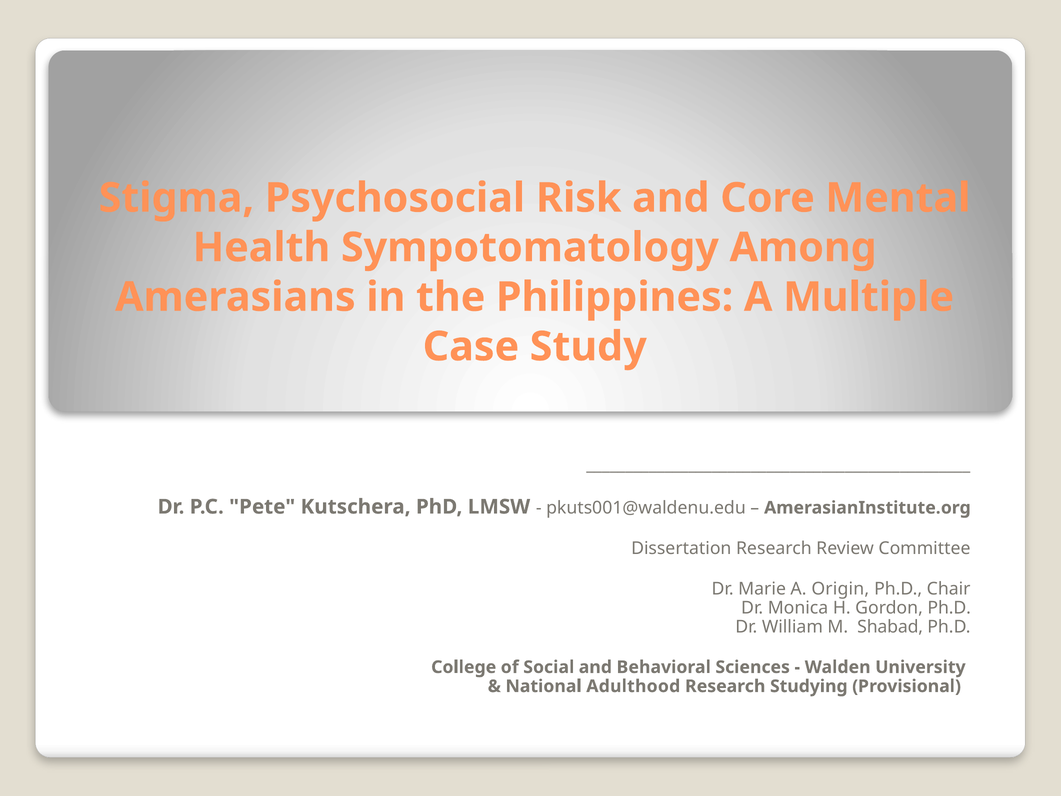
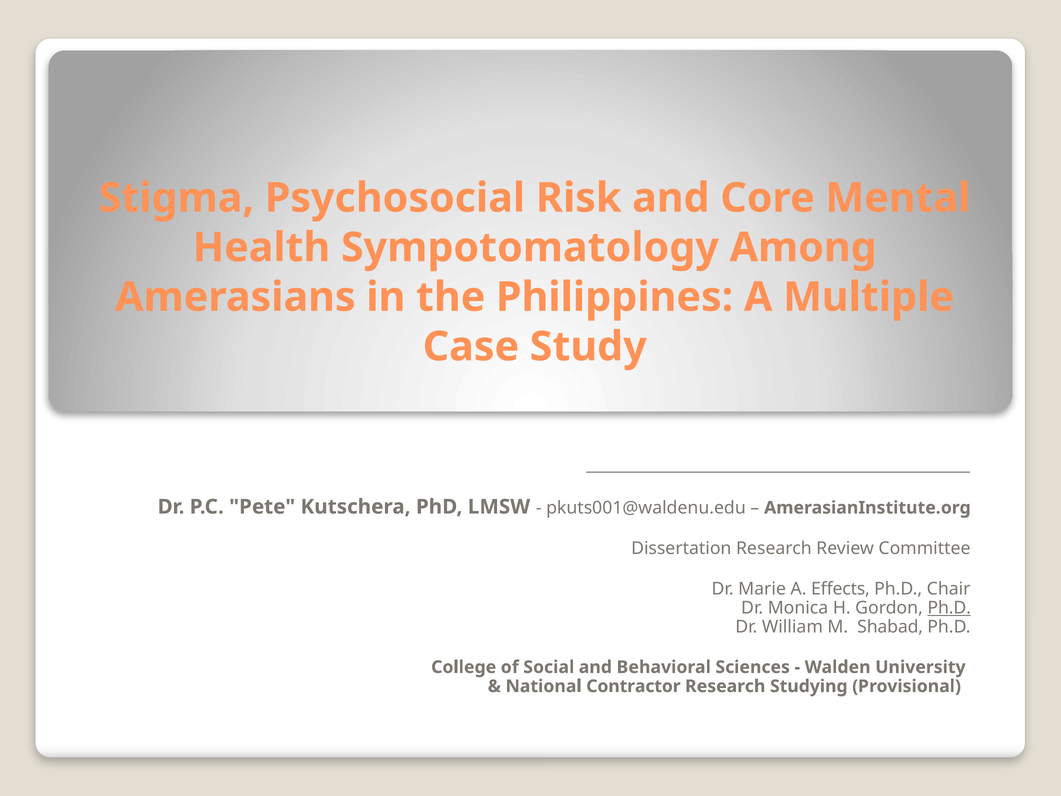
Origin: Origin -> Effects (840, 588)
Ph.D underline: none -> present (949, 608)
Adulthood: Adulthood -> Contractor (633, 686)
